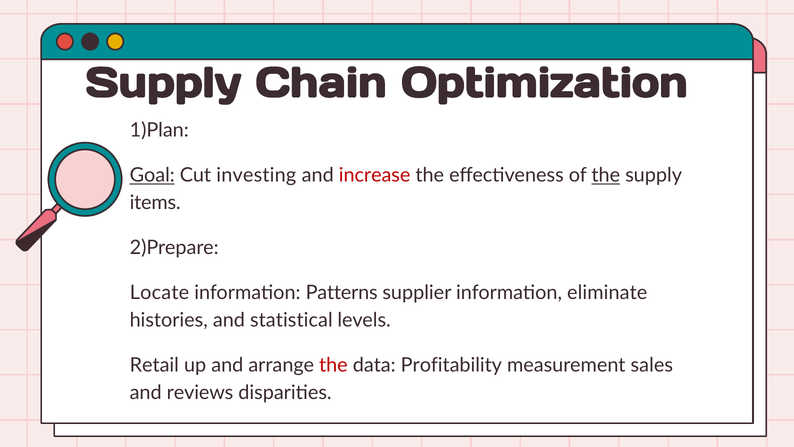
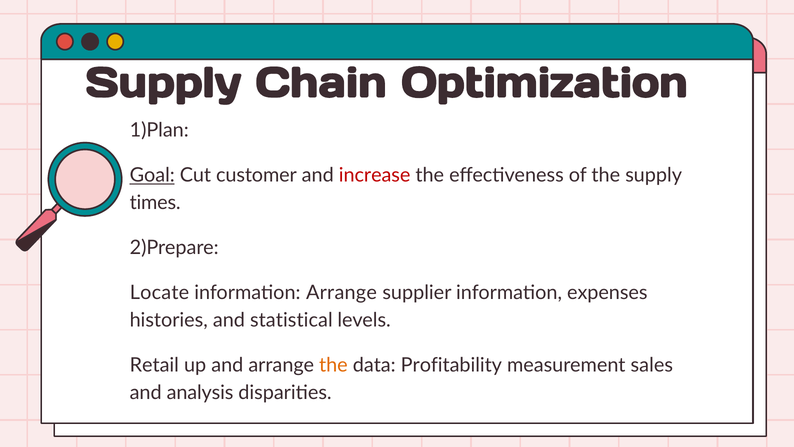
investing: investing -> customer (256, 175)
the underline: present -> none (606, 175)
items: items -> times (155, 203)
information Patterns: Patterns -> Arrange (341, 293)
eliminate: eliminate -> expenses (607, 293)
the colour: red -> orange (333, 365)
reviews: reviews -> analysis (200, 392)
